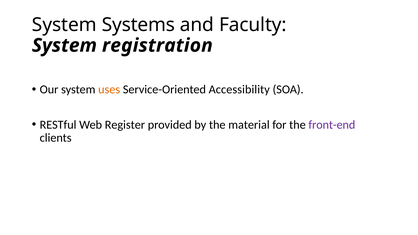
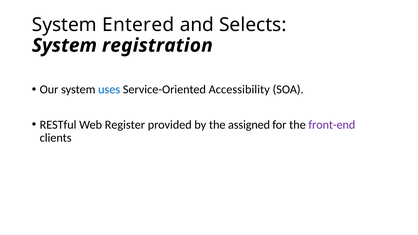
Systems: Systems -> Entered (138, 25)
Faculty: Faculty -> Selects (253, 25)
uses colour: orange -> blue (109, 90)
material: material -> assigned (249, 125)
